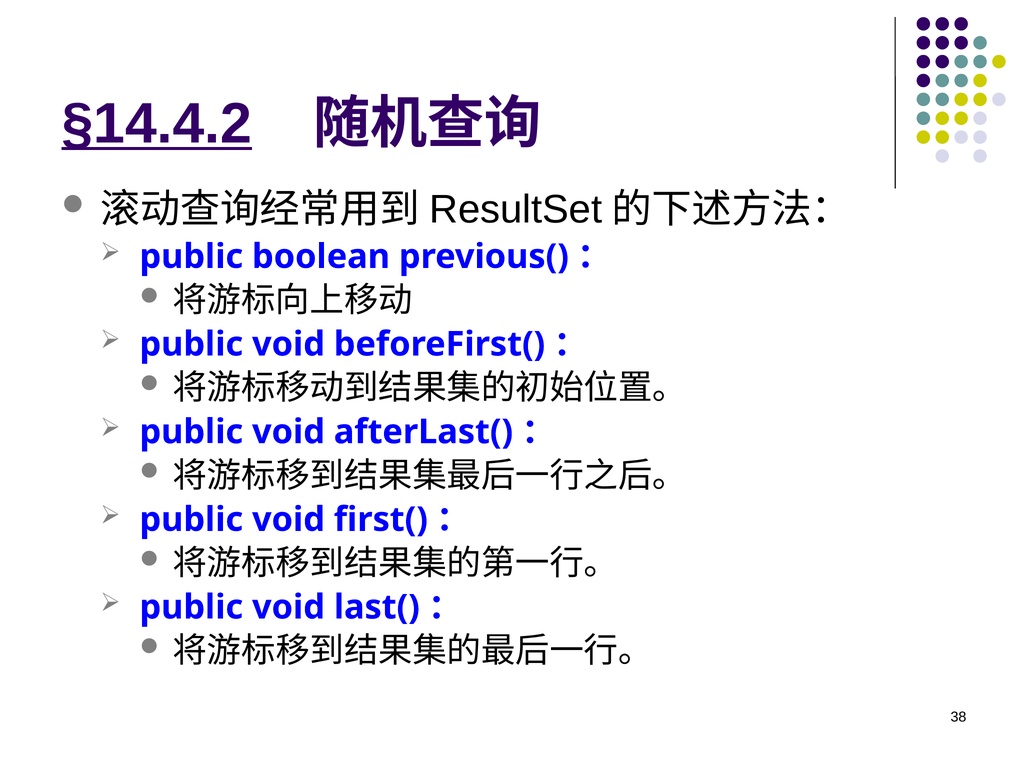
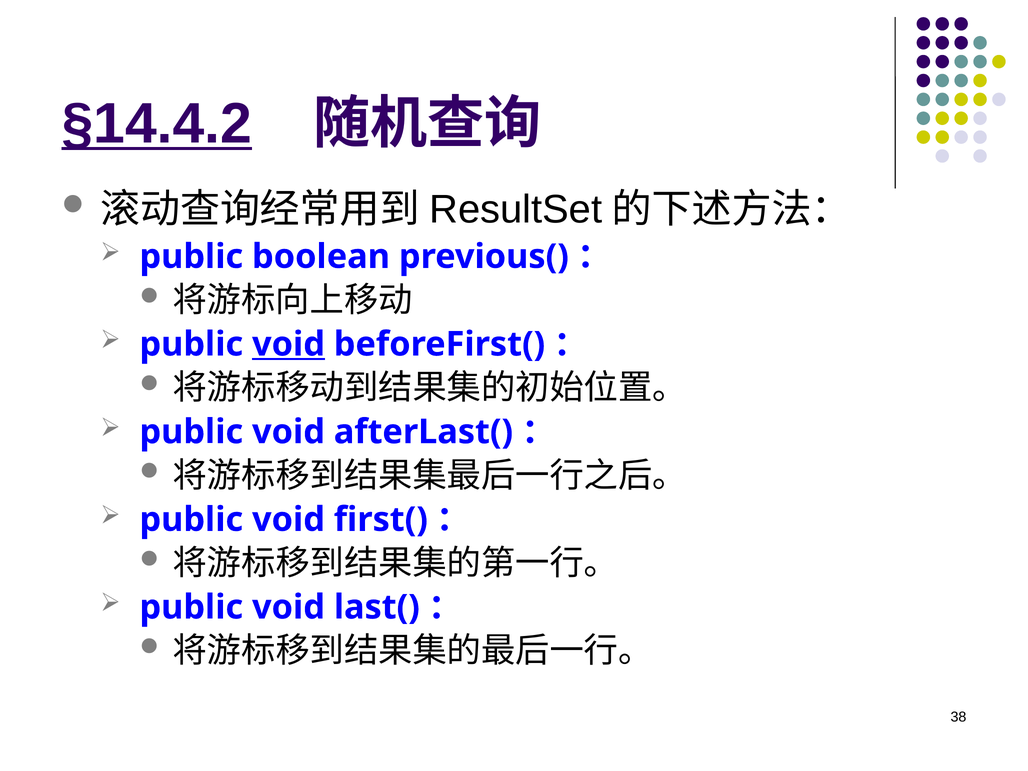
void underline: none -> present (288, 344)
